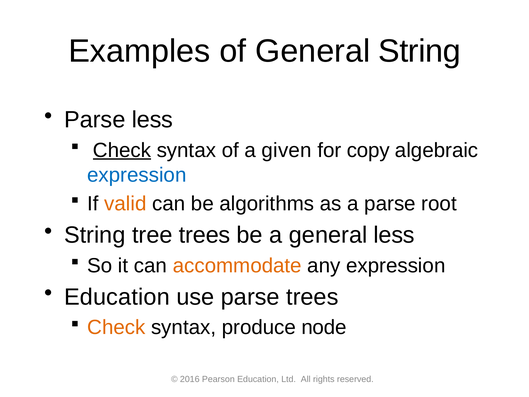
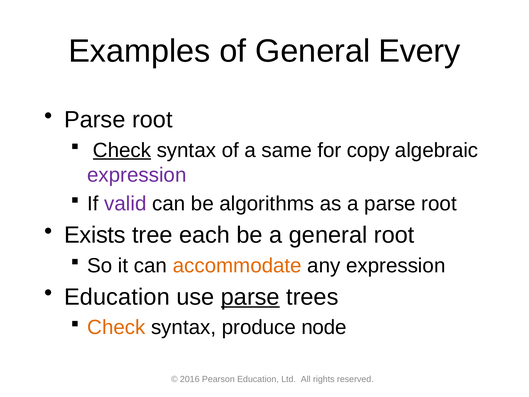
General String: String -> Every (419, 51)
less: less -> root (152, 120)
given: given -> same (287, 150)
expression colour: blue -> purple (137, 175)
valid colour: orange -> purple (125, 204)
String: String -> Exists (95, 235)
tree trees: trees -> each (205, 235)
general less: less -> root (394, 235)
parse underline: none -> present (250, 297)
